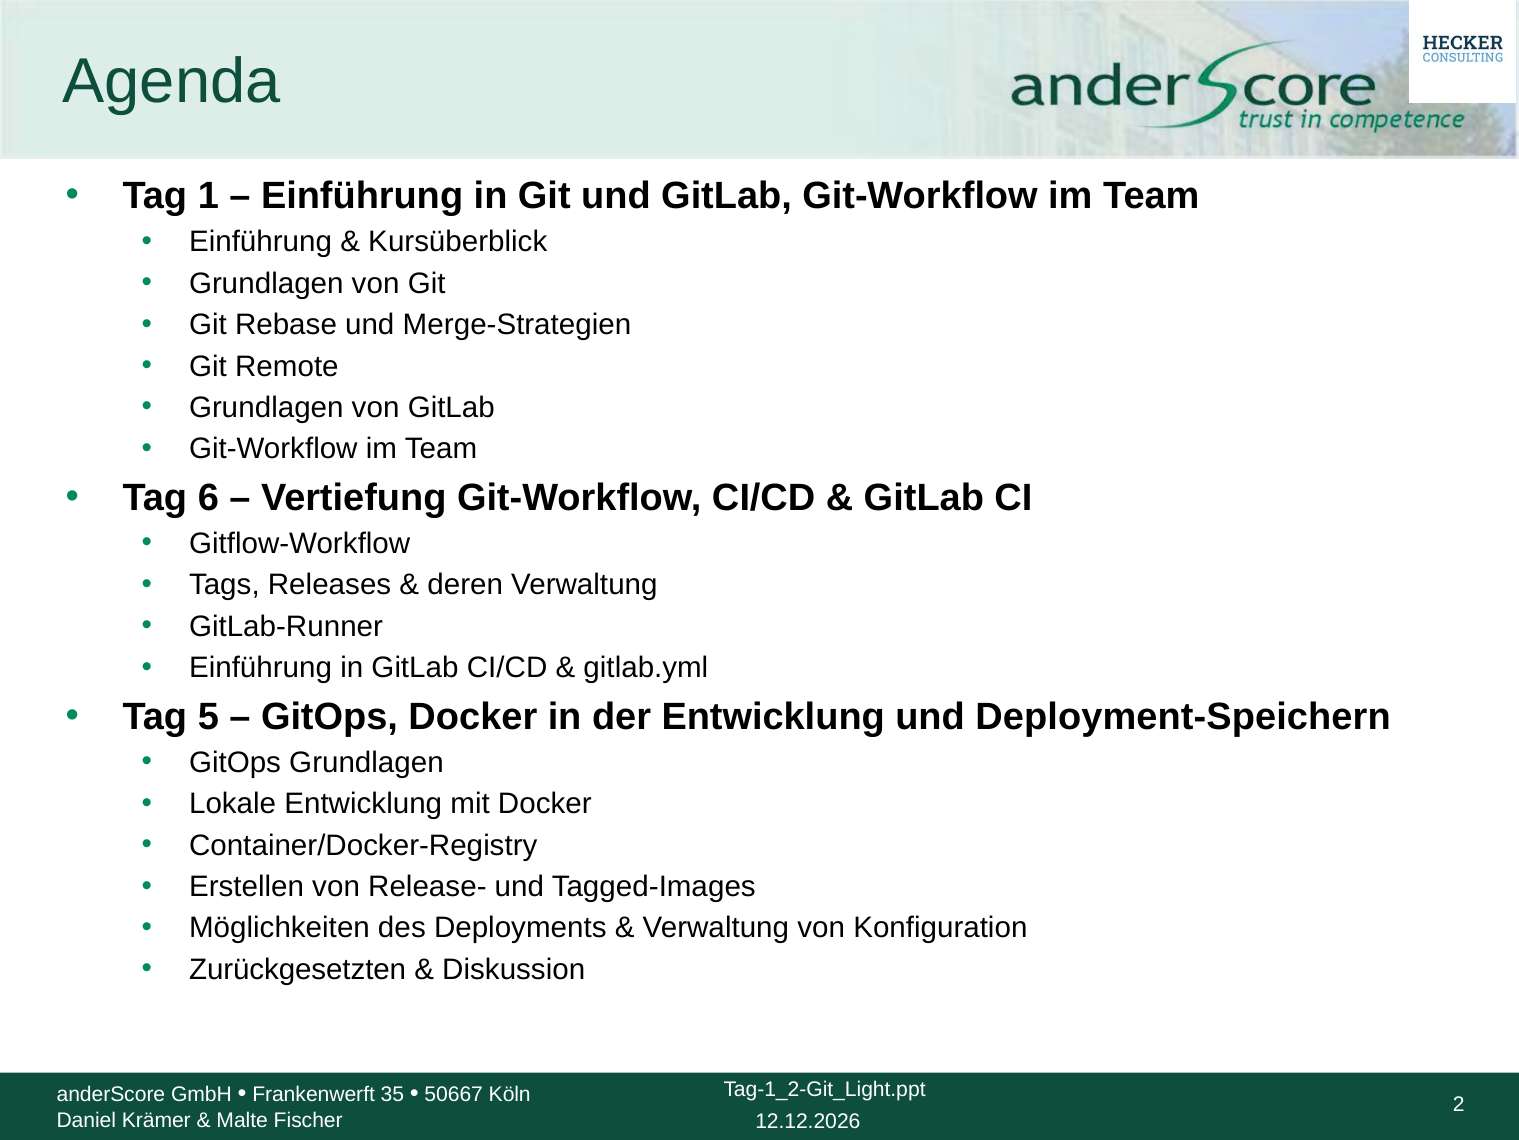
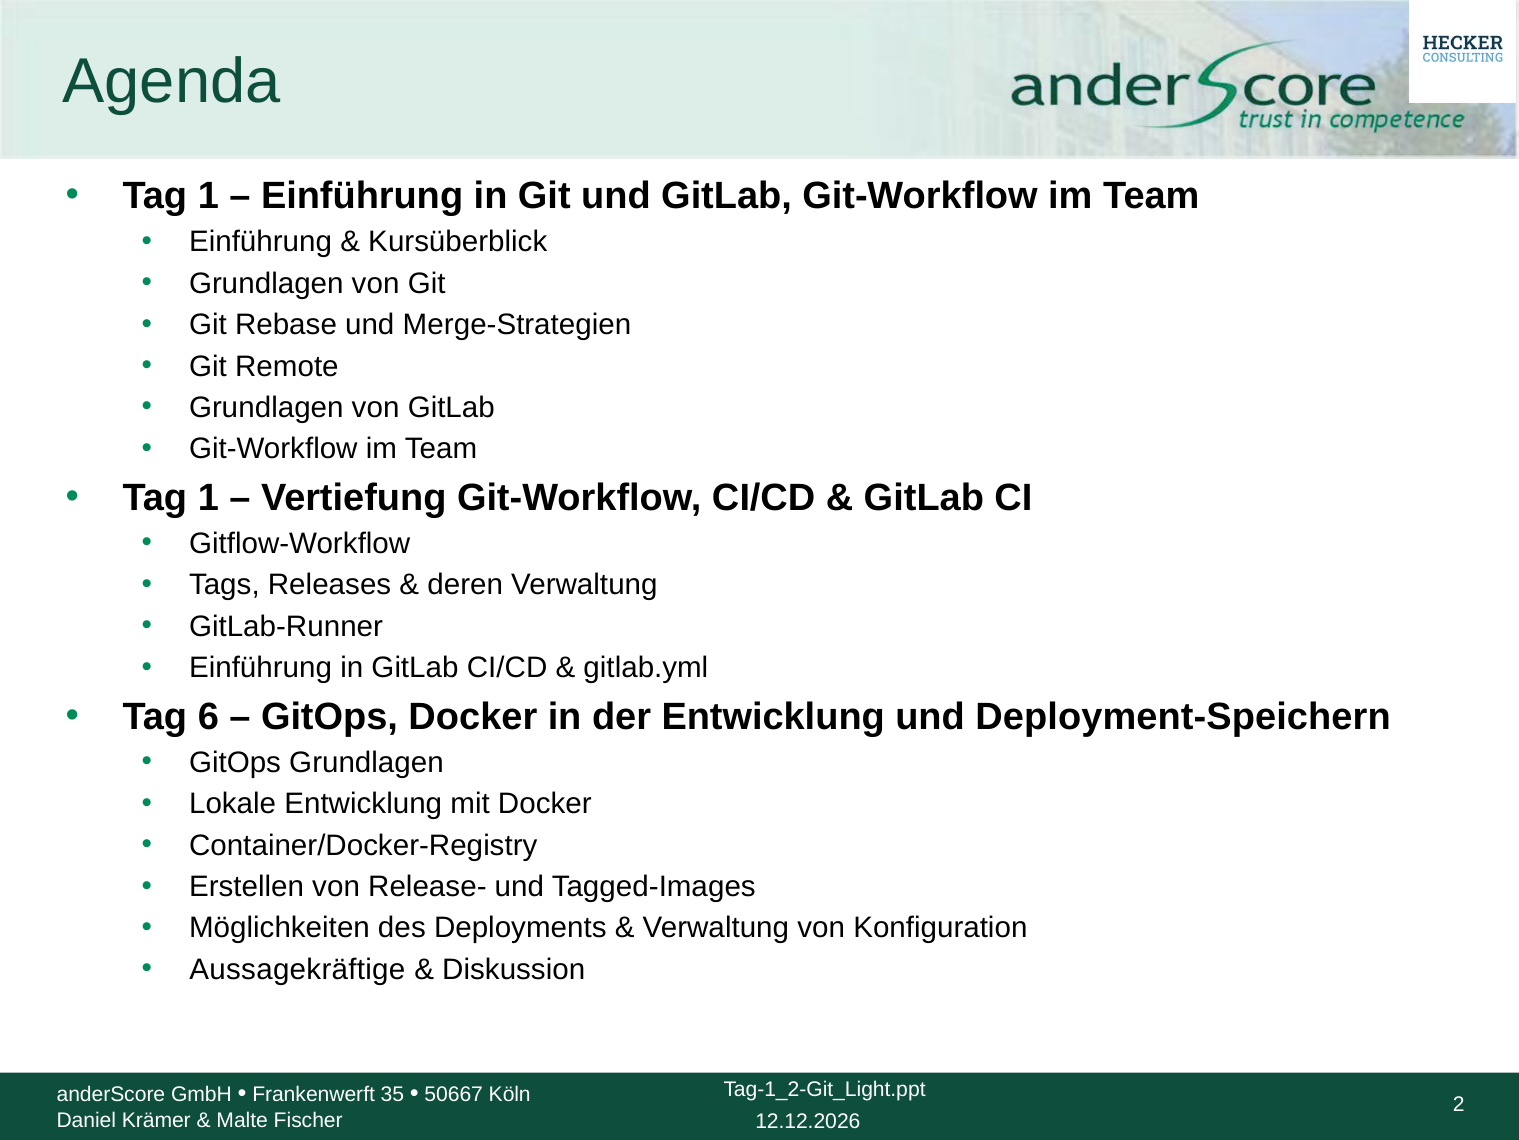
6: 6 -> 1 (208, 498)
5: 5 -> 6 (208, 716)
Zurückgesetzten: Zurückgesetzten -> Aussagekräftige (297, 969)
